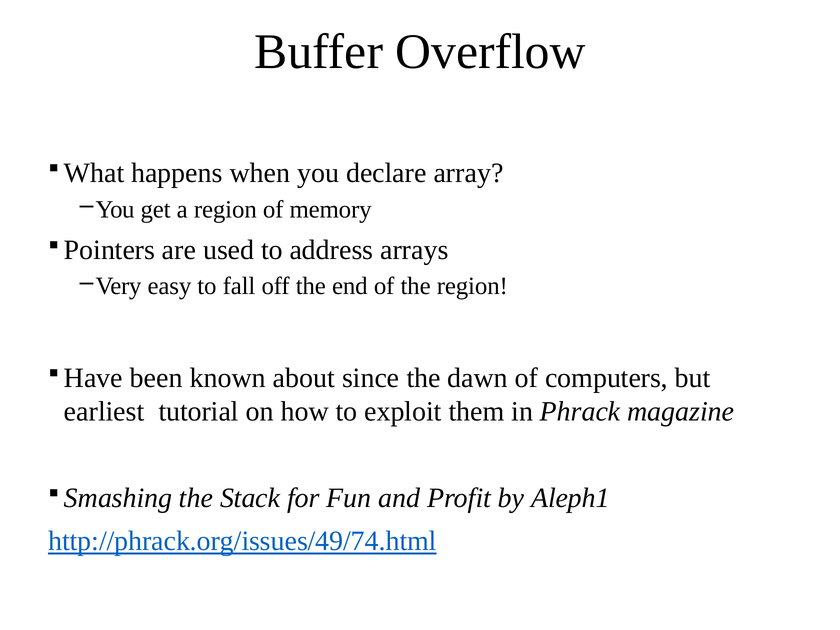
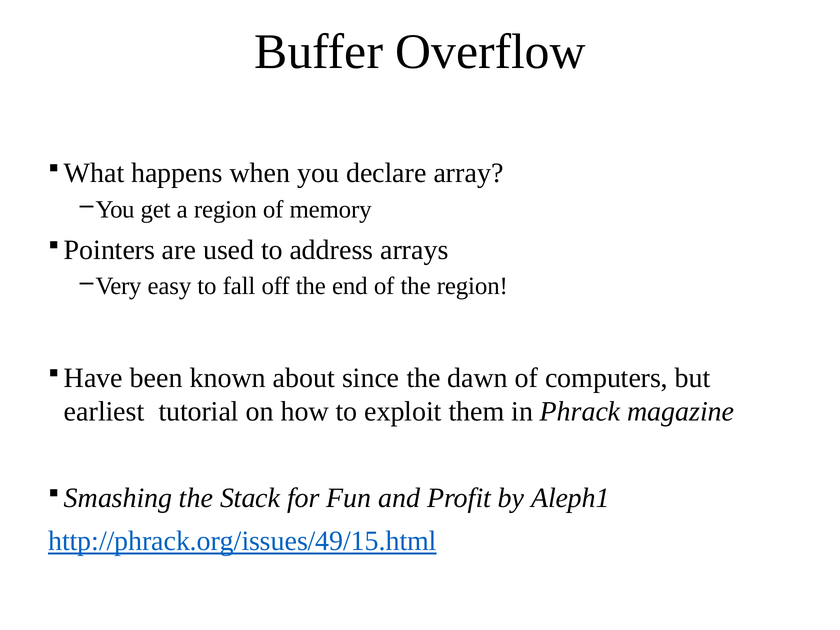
http://phrack.org/issues/49/74.html: http://phrack.org/issues/49/74.html -> http://phrack.org/issues/49/15.html (242, 541)
